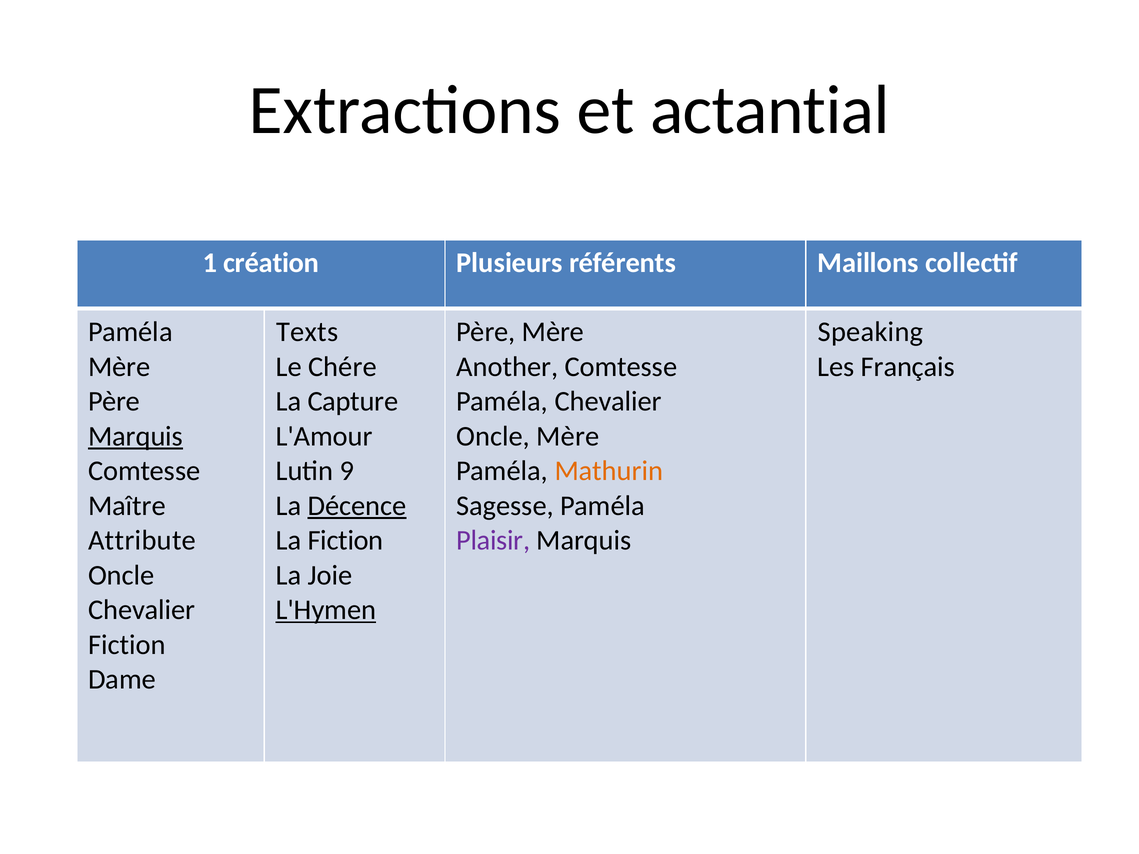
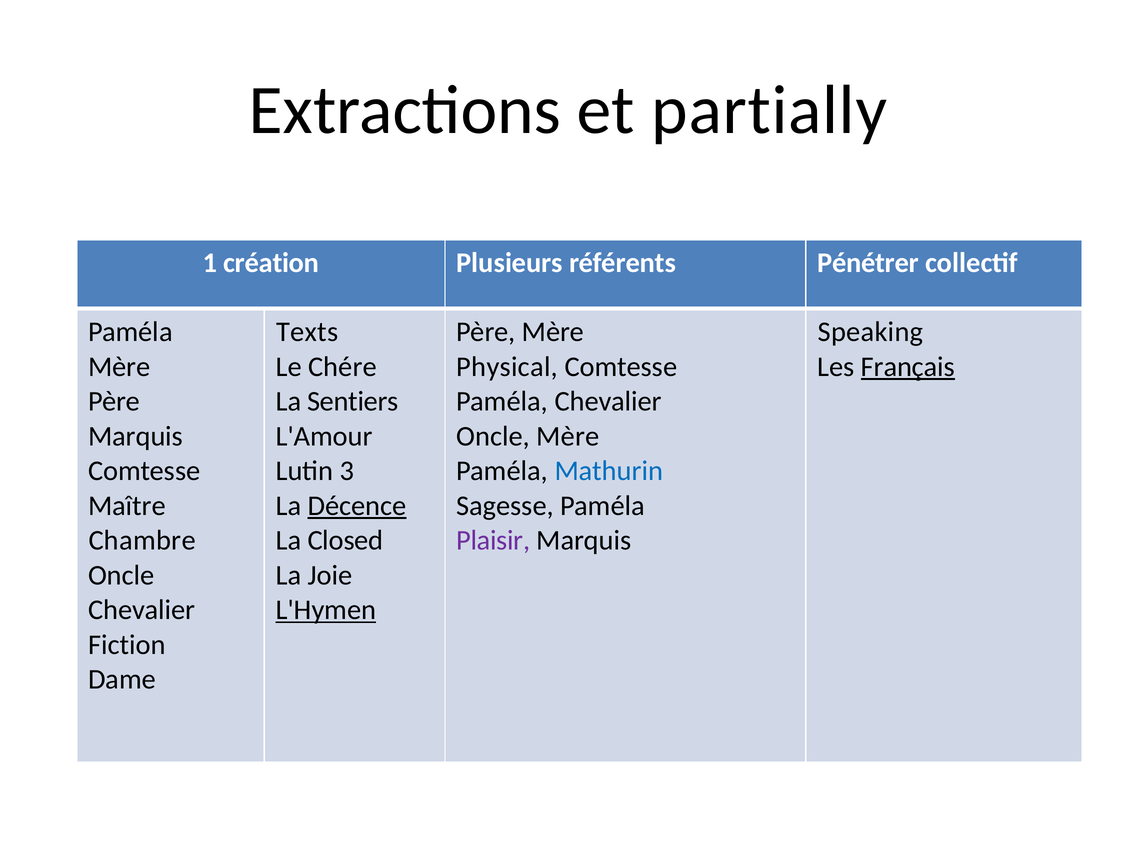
actantial: actantial -> partially (769, 110)
Maillons: Maillons -> Pénétrer (868, 263)
Another: Another -> Physical (507, 367)
Français underline: none -> present (908, 367)
Capture: Capture -> Sentiers (353, 402)
Marquis underline: present -> none (136, 436)
9: 9 -> 3 (347, 471)
Mathurin colour: orange -> blue (609, 471)
Attribute: Attribute -> Chambre (142, 541)
La Fiction: Fiction -> Closed (345, 541)
